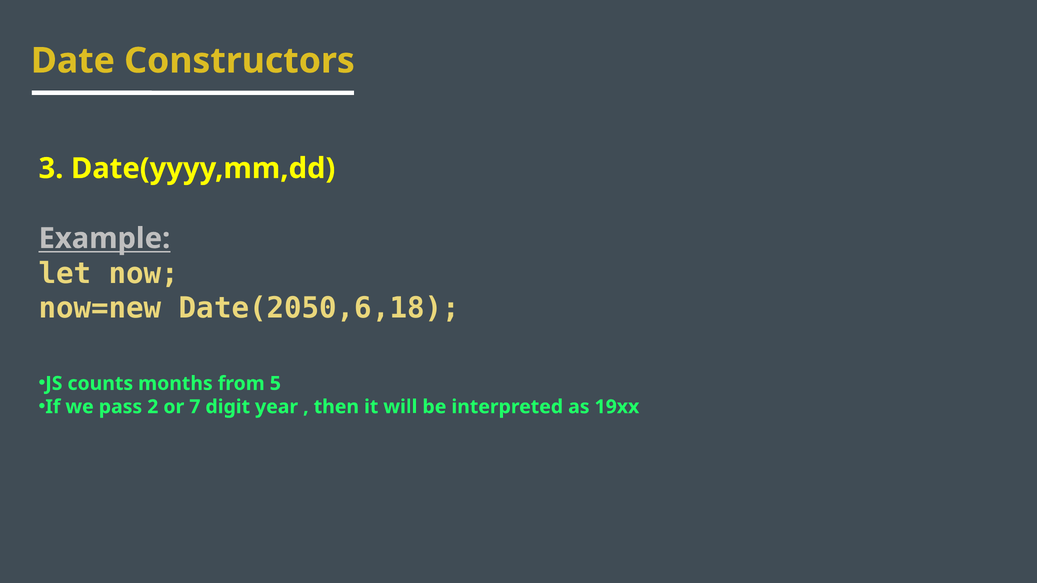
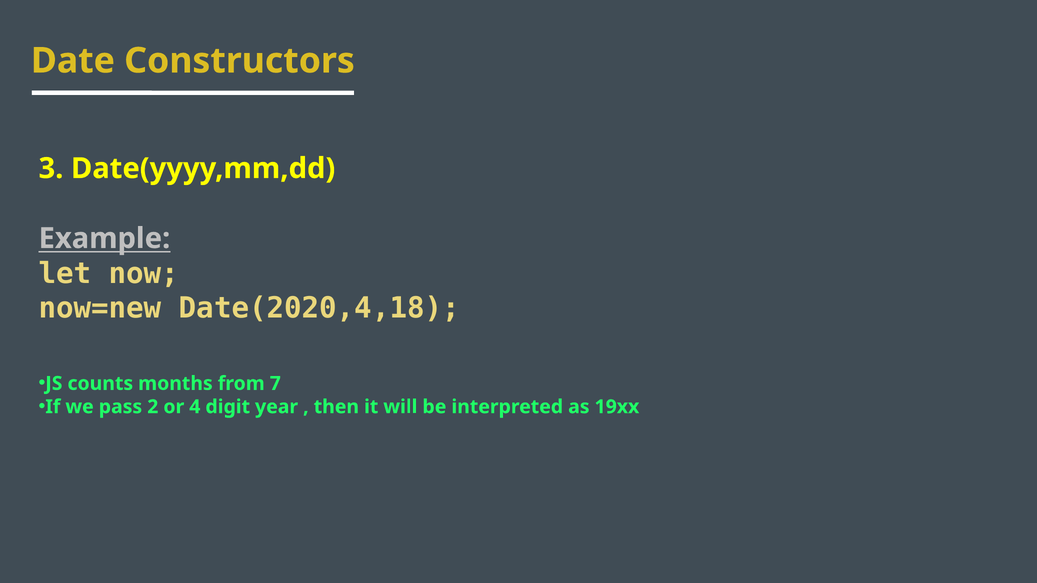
Date(2050,6,18: Date(2050,6,18 -> Date(2020,4,18 (319, 309)
5: 5 -> 7 (275, 384)
7: 7 -> 4 (195, 407)
